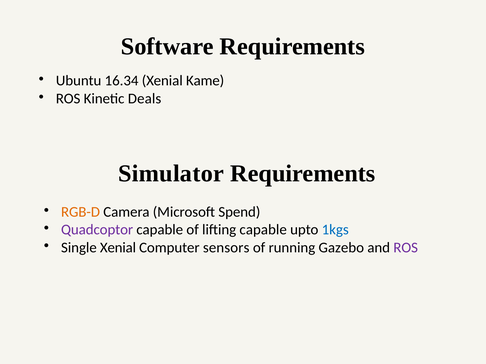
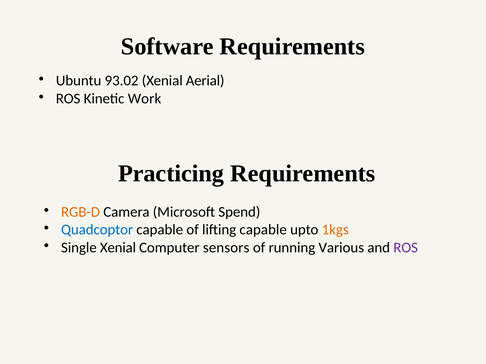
16.34: 16.34 -> 93.02 (122, 81)
Kame: Kame -> Aerial (205, 81)
Deals: Deals -> Work (145, 99)
Simulator: Simulator -> Practicing (171, 174)
Quadcoptor colour: purple -> blue (97, 230)
1kgs colour: blue -> orange (335, 230)
Gazebo: Gazebo -> Various (341, 248)
